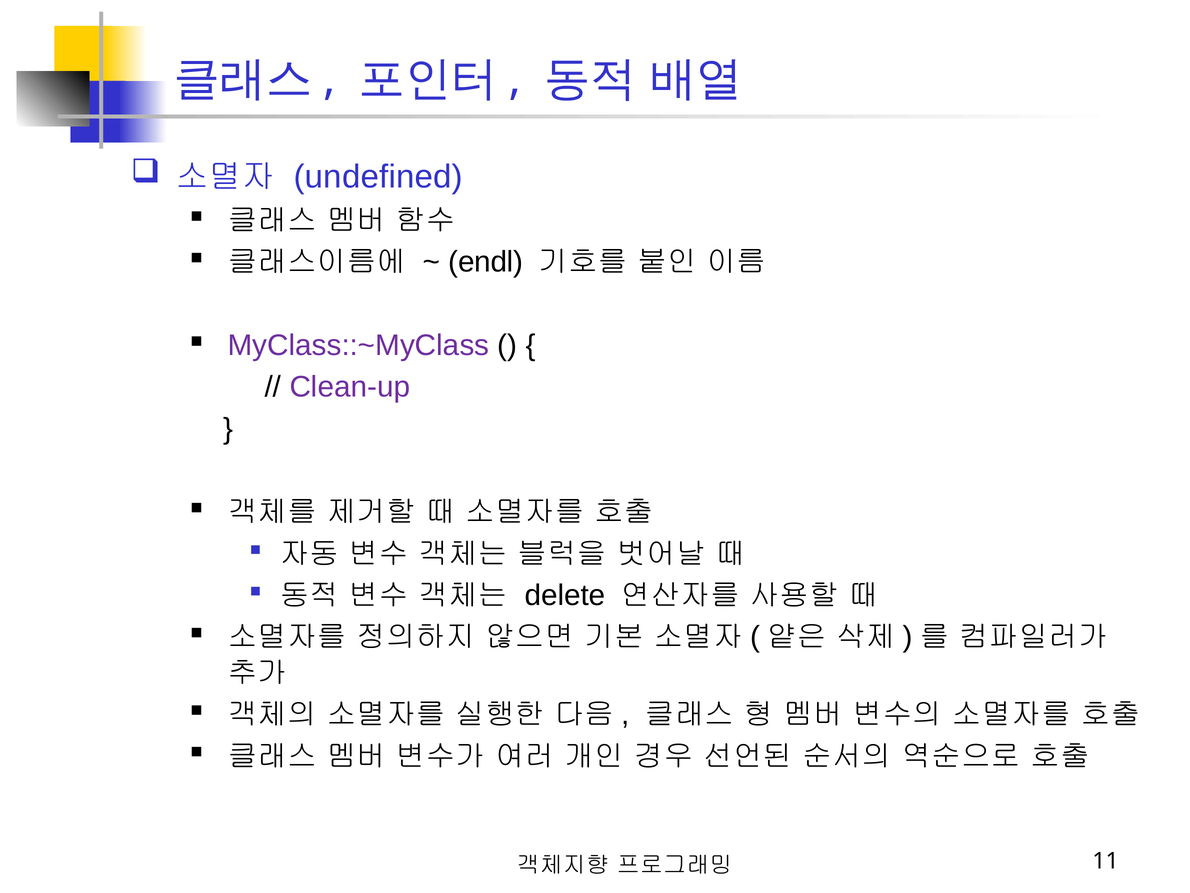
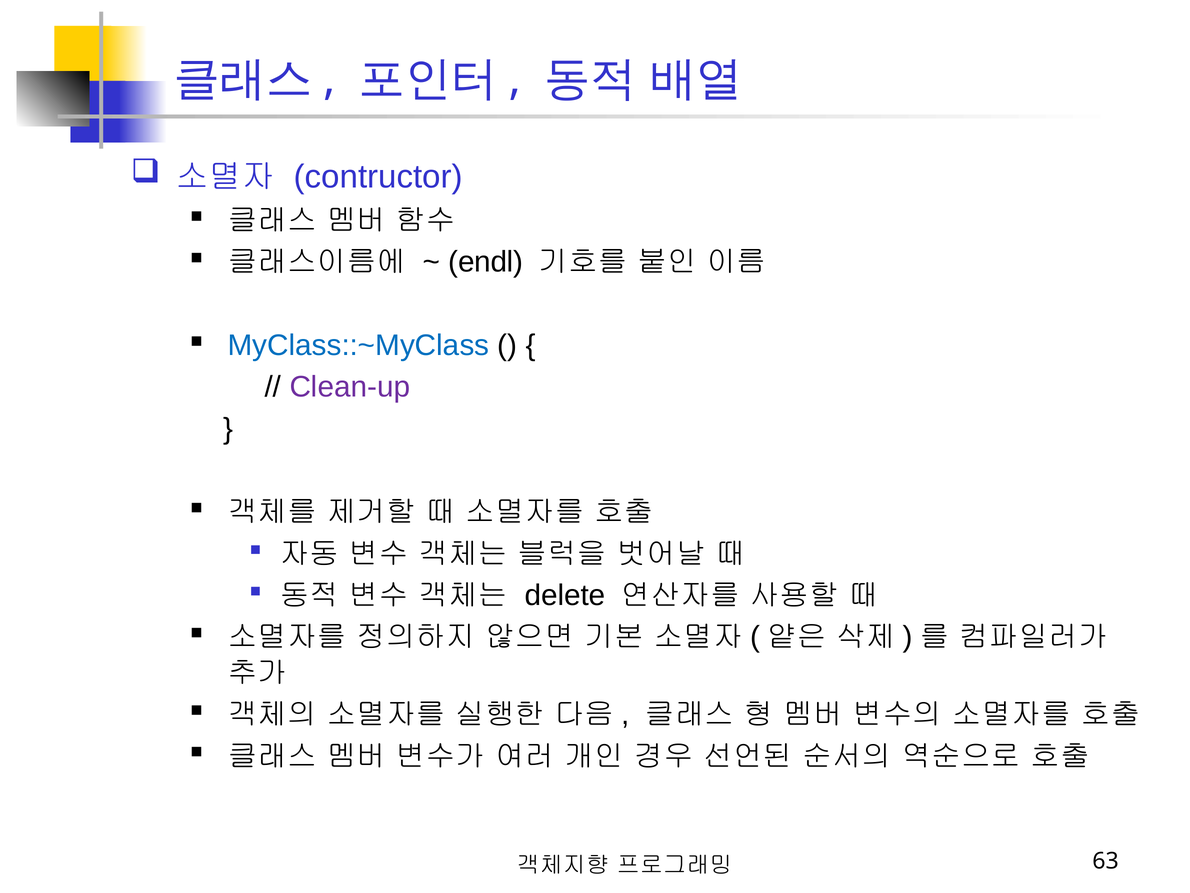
undefined: undefined -> contructor (378, 177)
MyClass::~MyClass colour: purple -> blue (358, 345)
11: 11 -> 63 (1106, 861)
